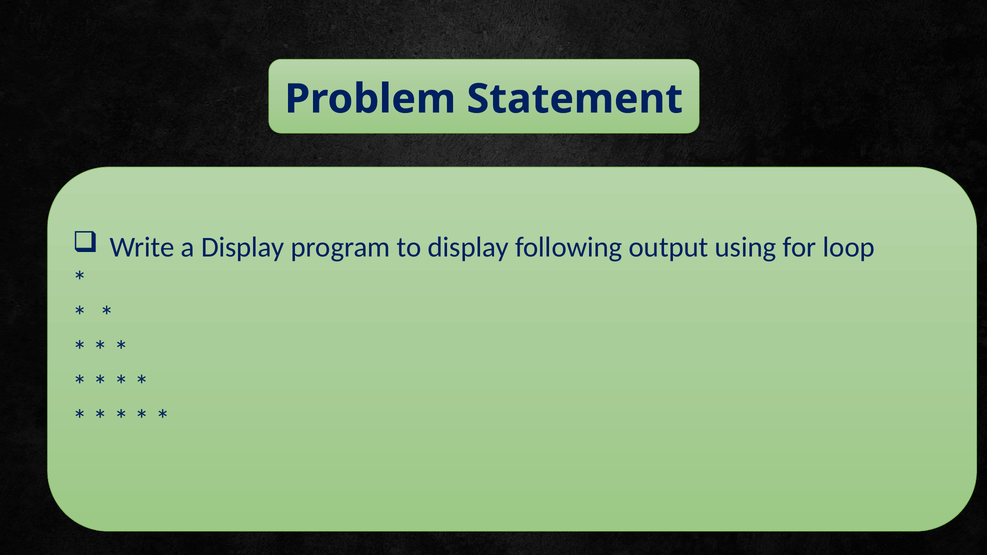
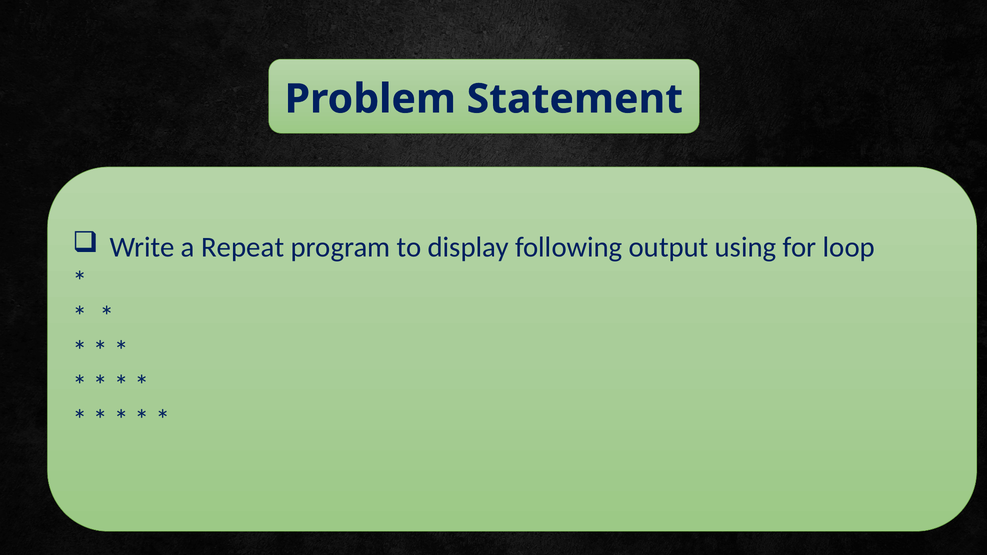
a Display: Display -> Repeat (243, 248)
